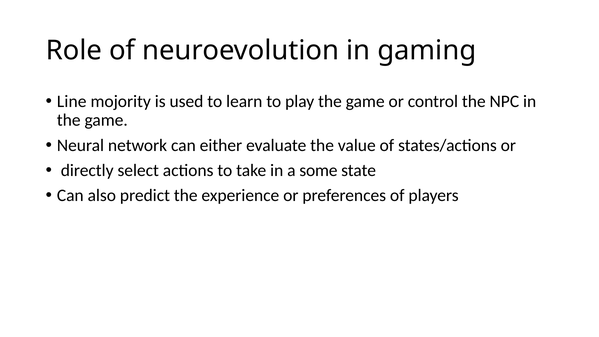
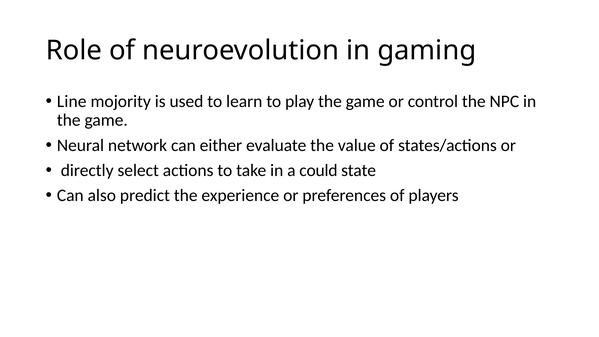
some: some -> could (318, 170)
